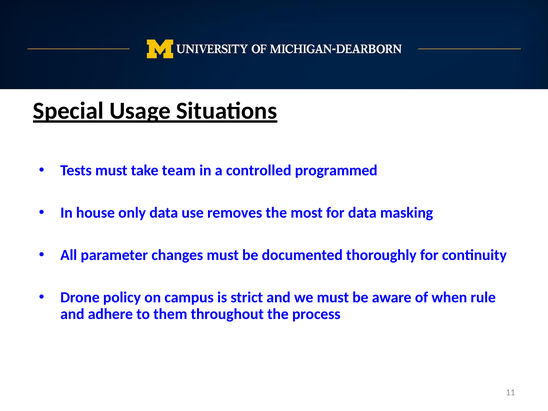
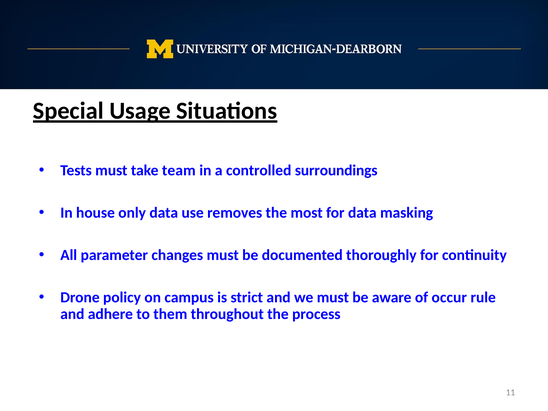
programmed: programmed -> surroundings (336, 170)
when: when -> occur (449, 297)
